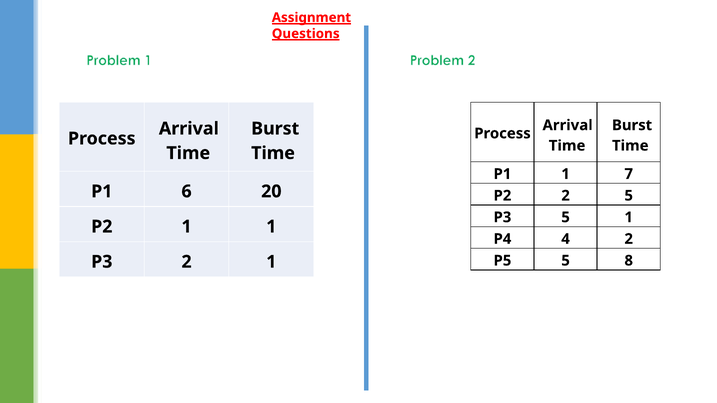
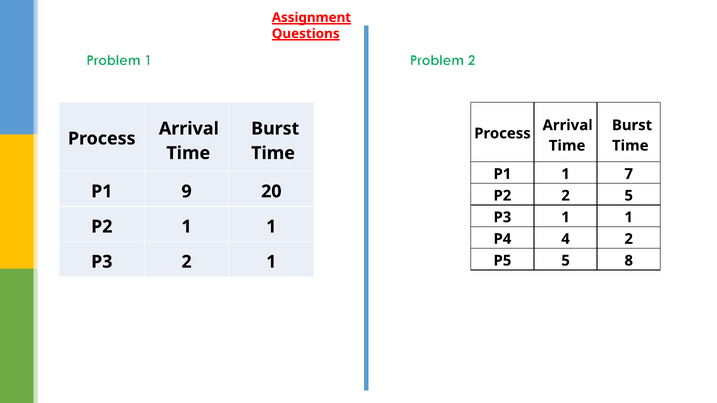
6: 6 -> 9 (187, 192)
P3 5: 5 -> 1 (566, 217)
